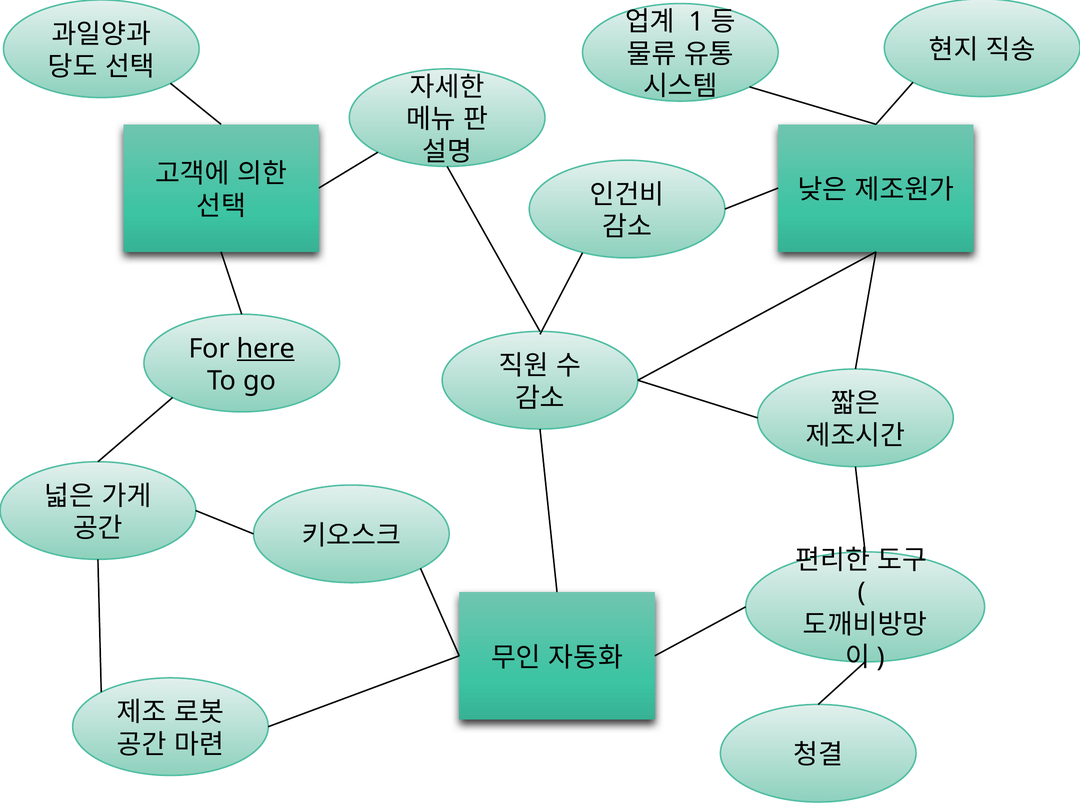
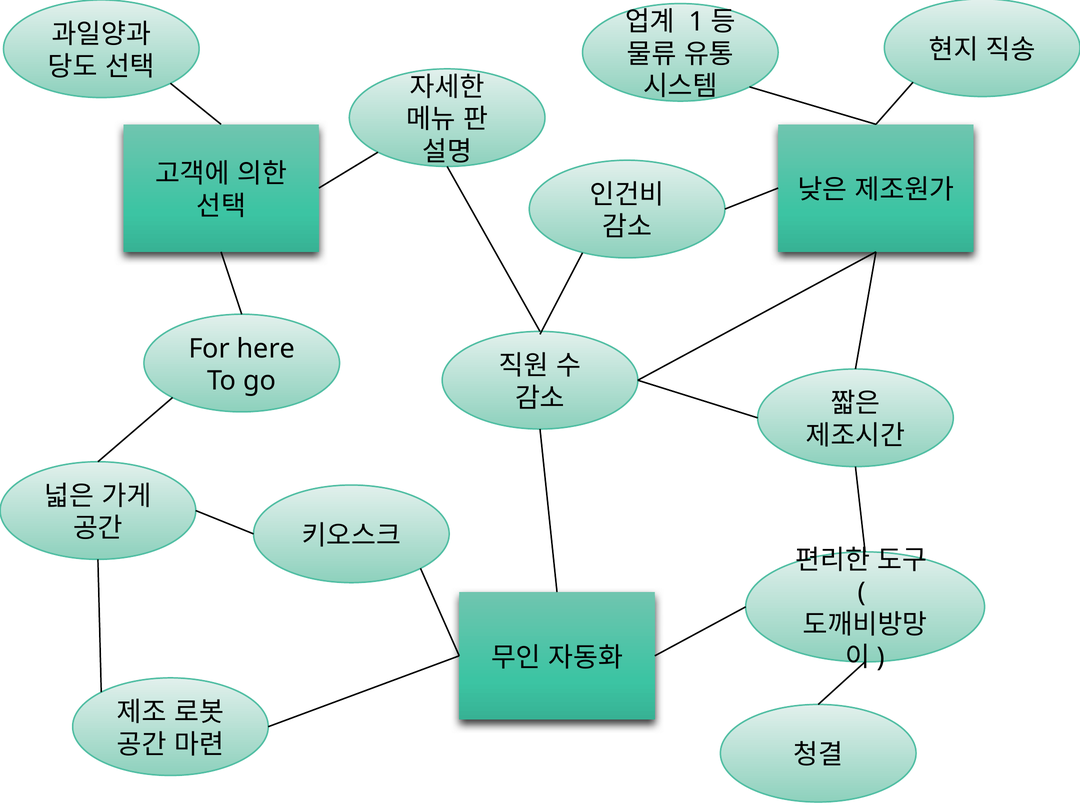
here underline: present -> none (266, 349)
